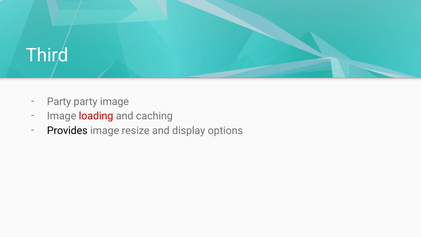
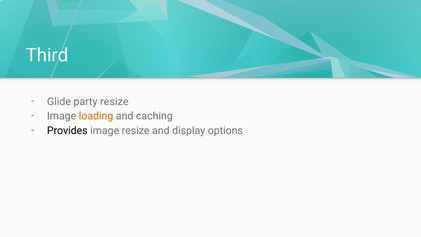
Party: Party -> Glide (59, 102)
party image: image -> resize (114, 102)
loading colour: red -> orange (96, 116)
